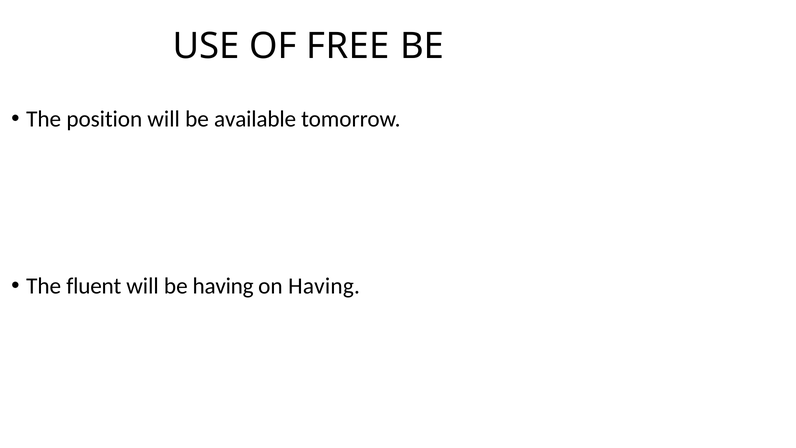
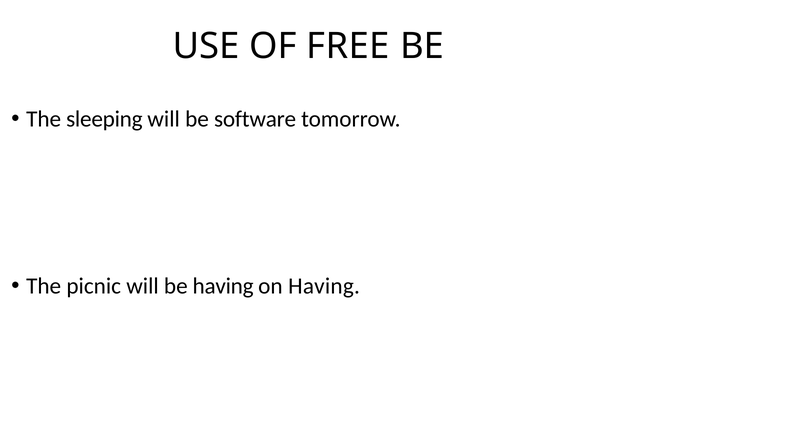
position: position -> sleeping (104, 119)
available: available -> software (255, 119)
fluent: fluent -> picnic (94, 286)
